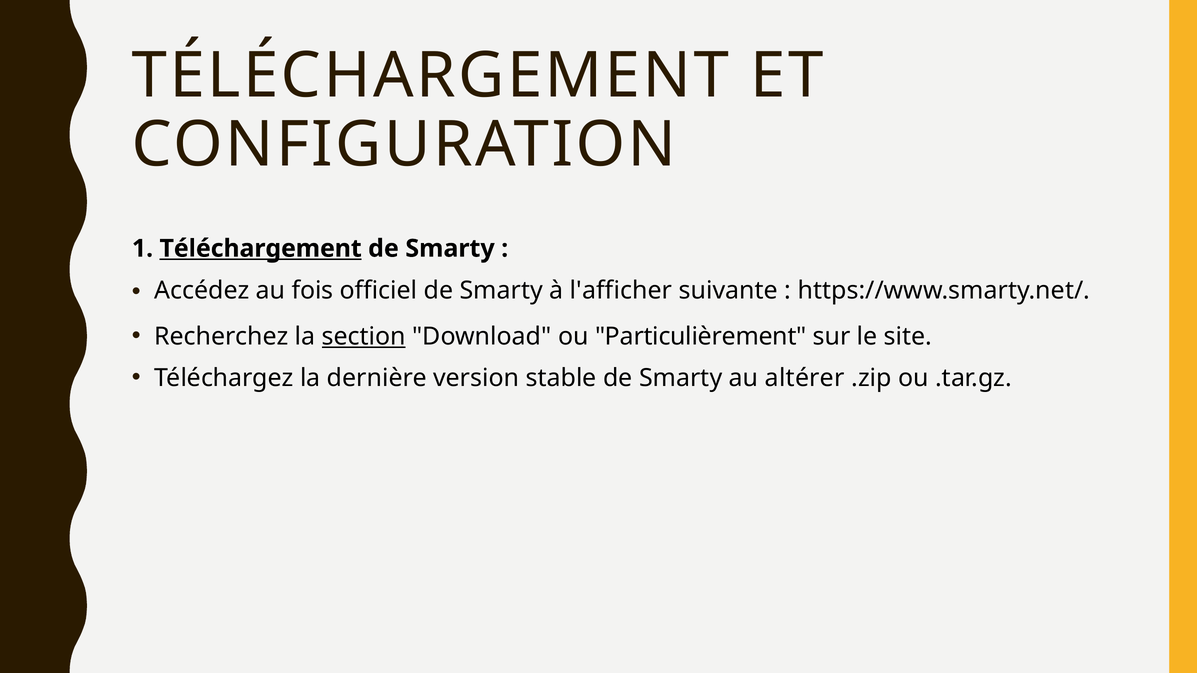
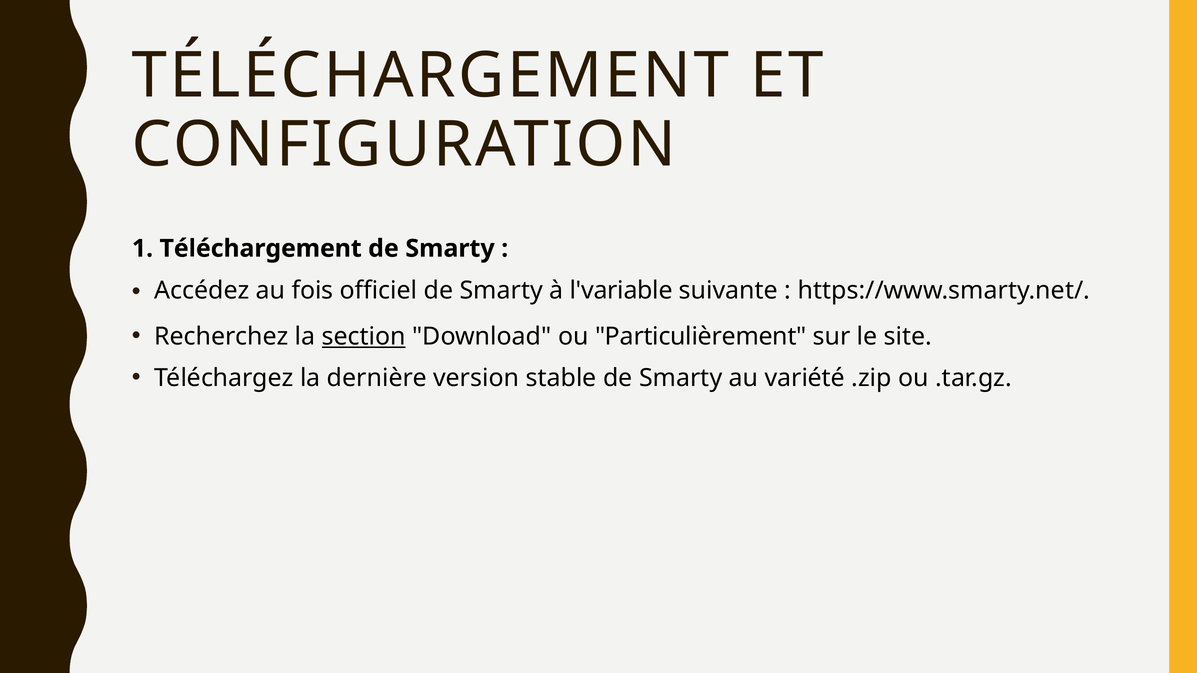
Téléchargement underline: present -> none (261, 249)
l'afficher: l'afficher -> l'variable (621, 291)
altérer: altérer -> variété (805, 378)
